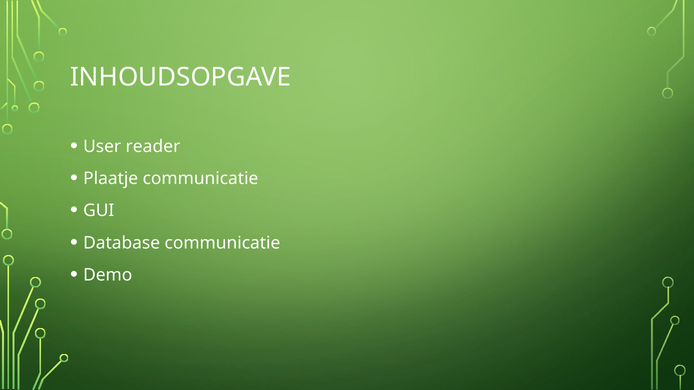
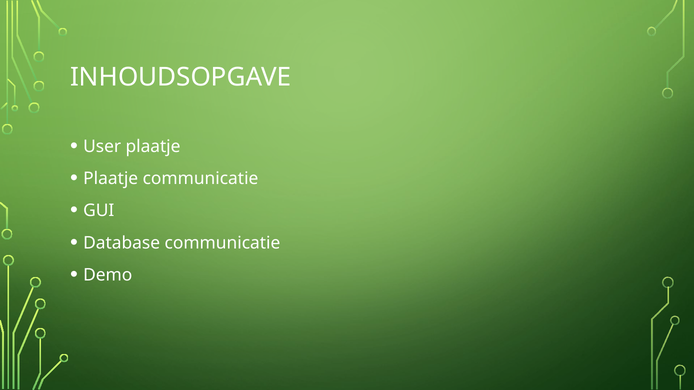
User reader: reader -> plaatje (153, 146)
